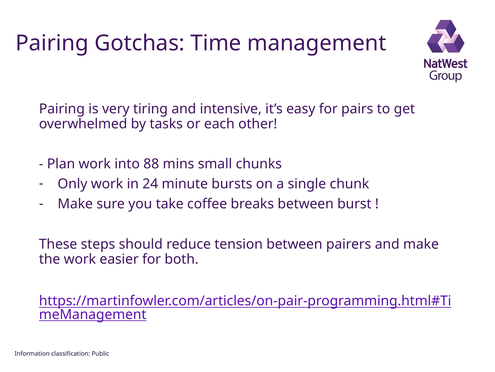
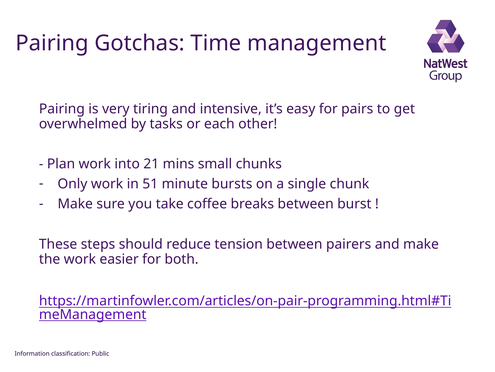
88: 88 -> 21 (151, 164)
24: 24 -> 51 (150, 184)
